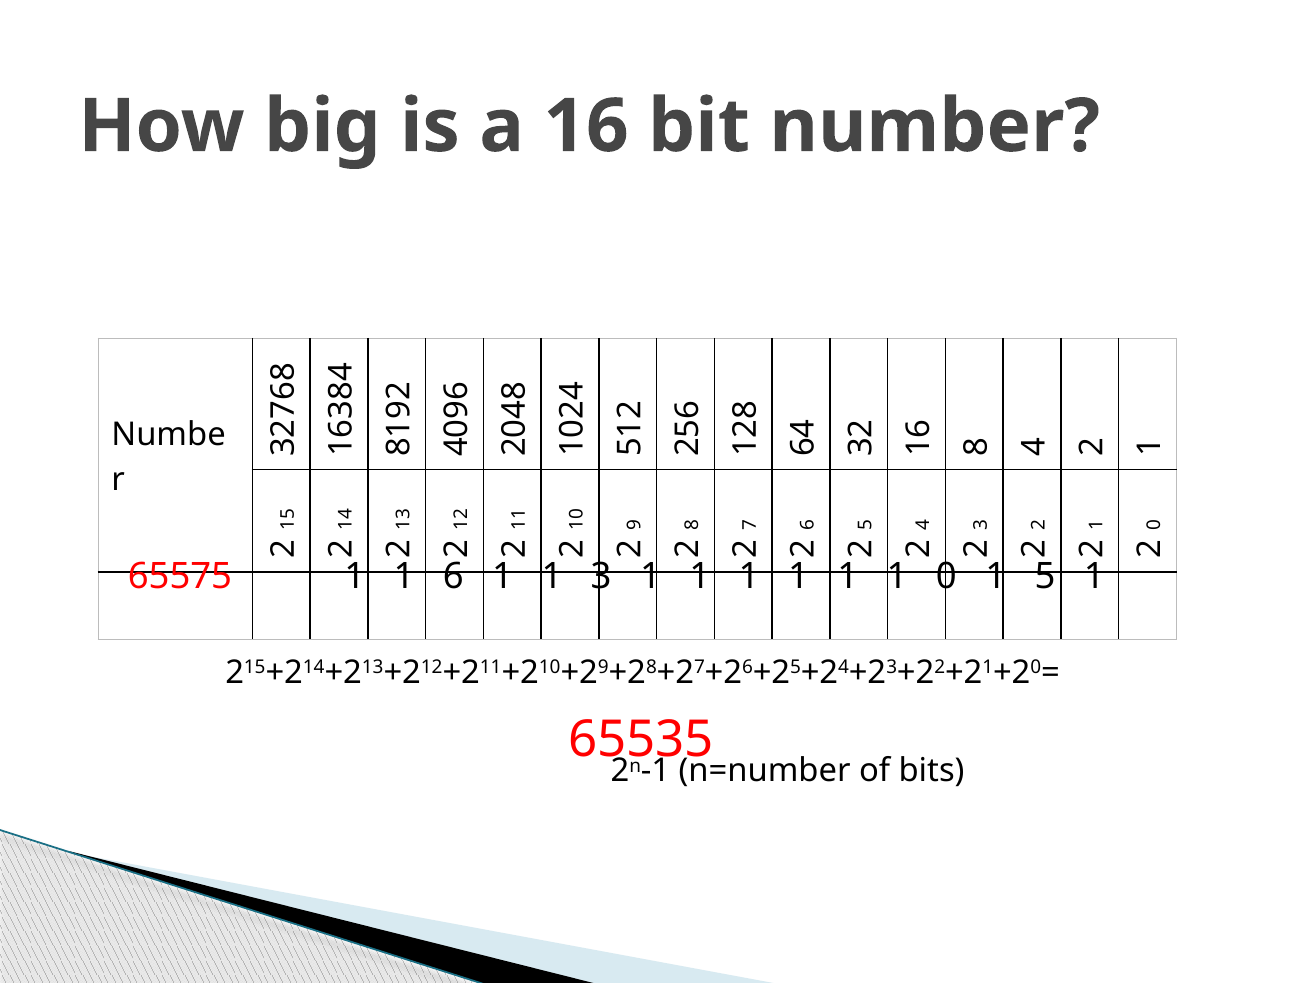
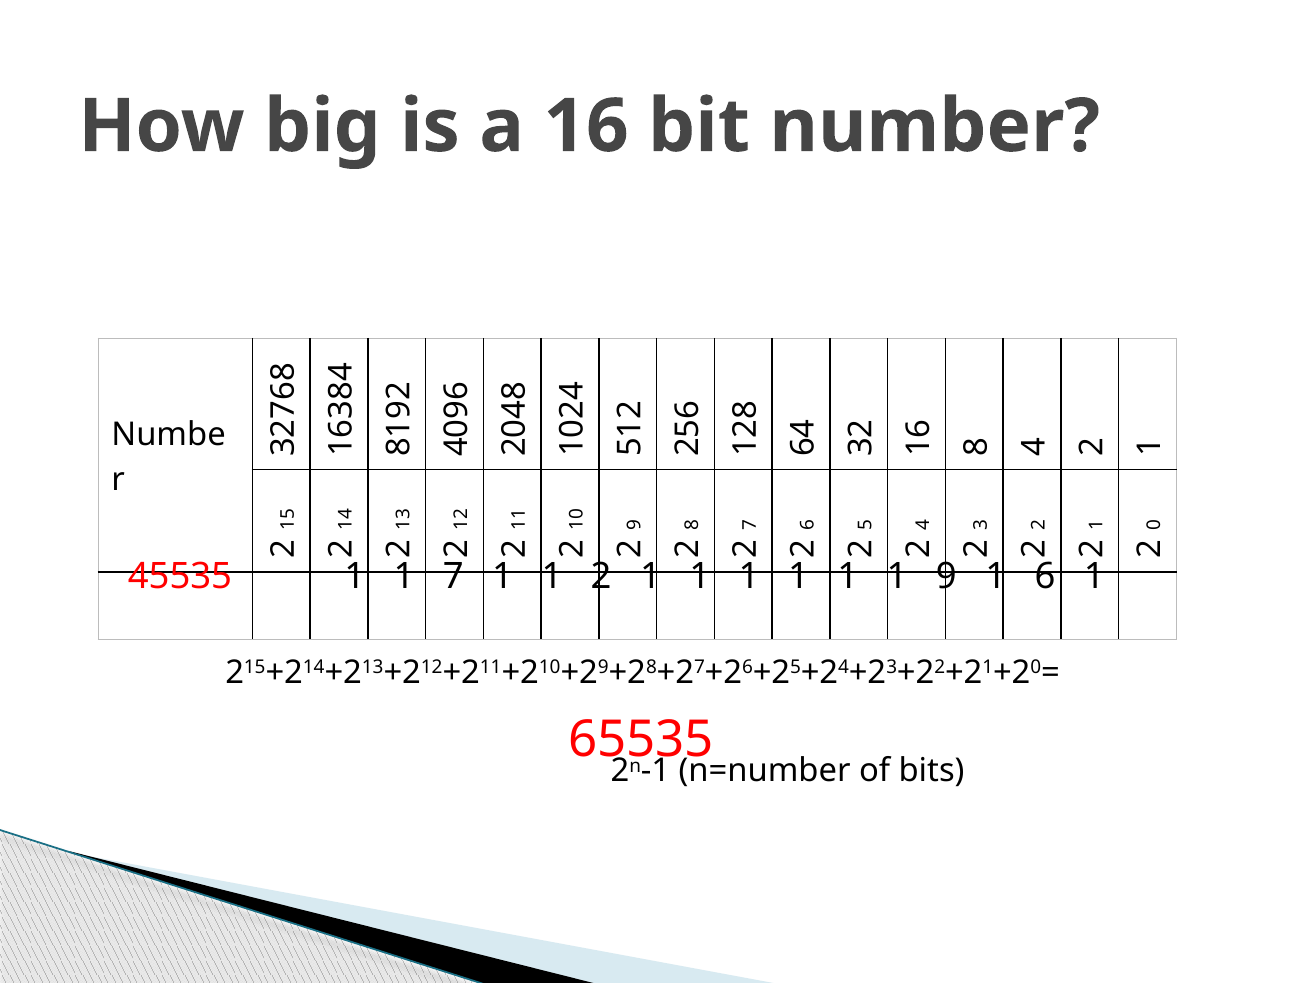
65575: 65575 -> 45535 (180, 577)
1 1 6: 6 -> 7 (453, 577)
3: 3 -> 2 (601, 577)
1 1 0: 0 -> 9 (946, 577)
5: 5 -> 6 (1045, 577)
